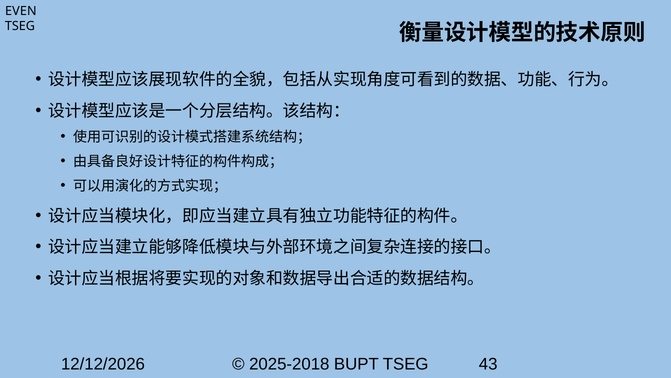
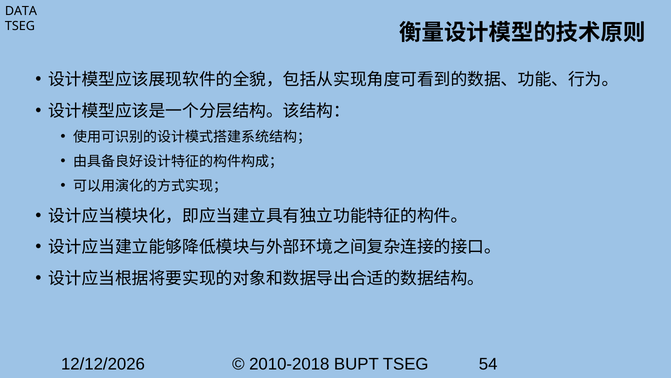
EVEN: EVEN -> DATA (21, 11)
2025-2018: 2025-2018 -> 2010-2018 (289, 364)
43: 43 -> 54 (488, 364)
